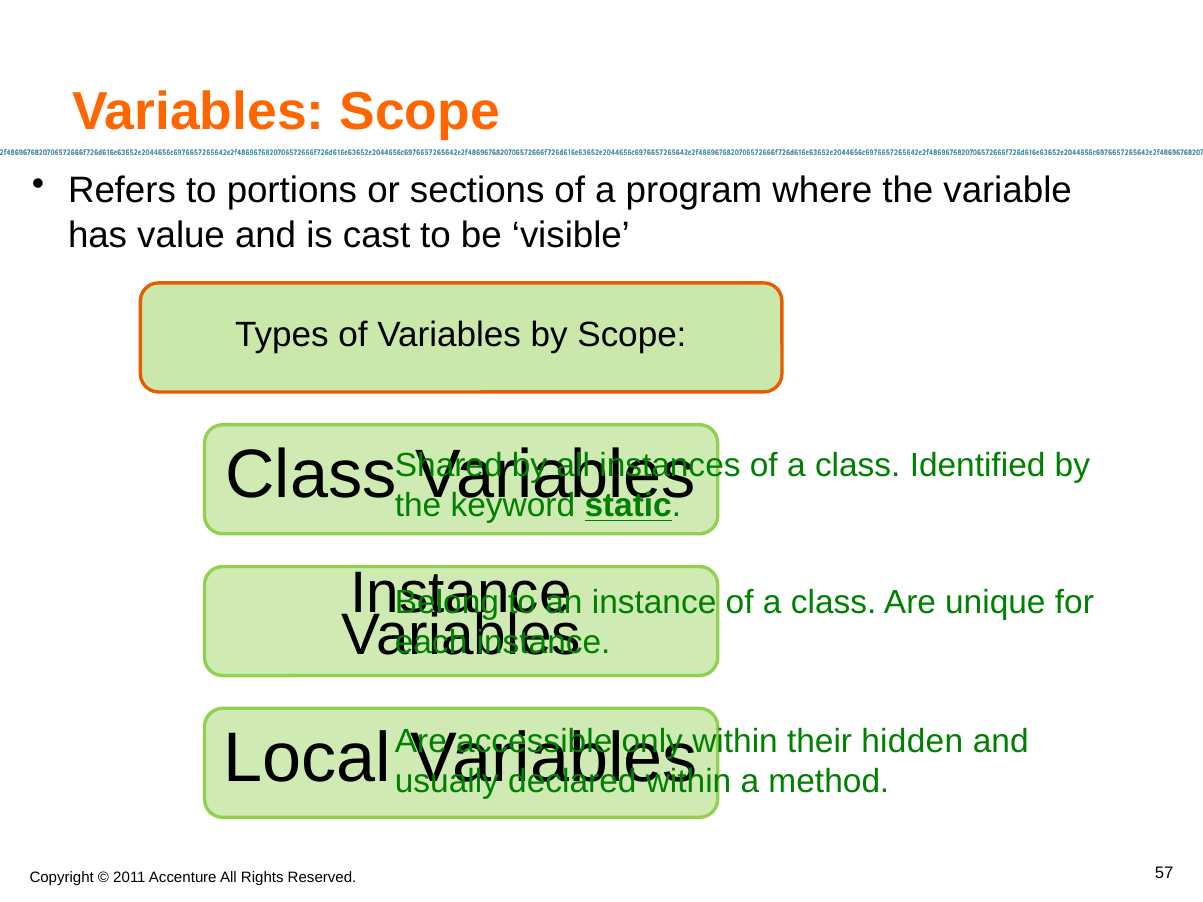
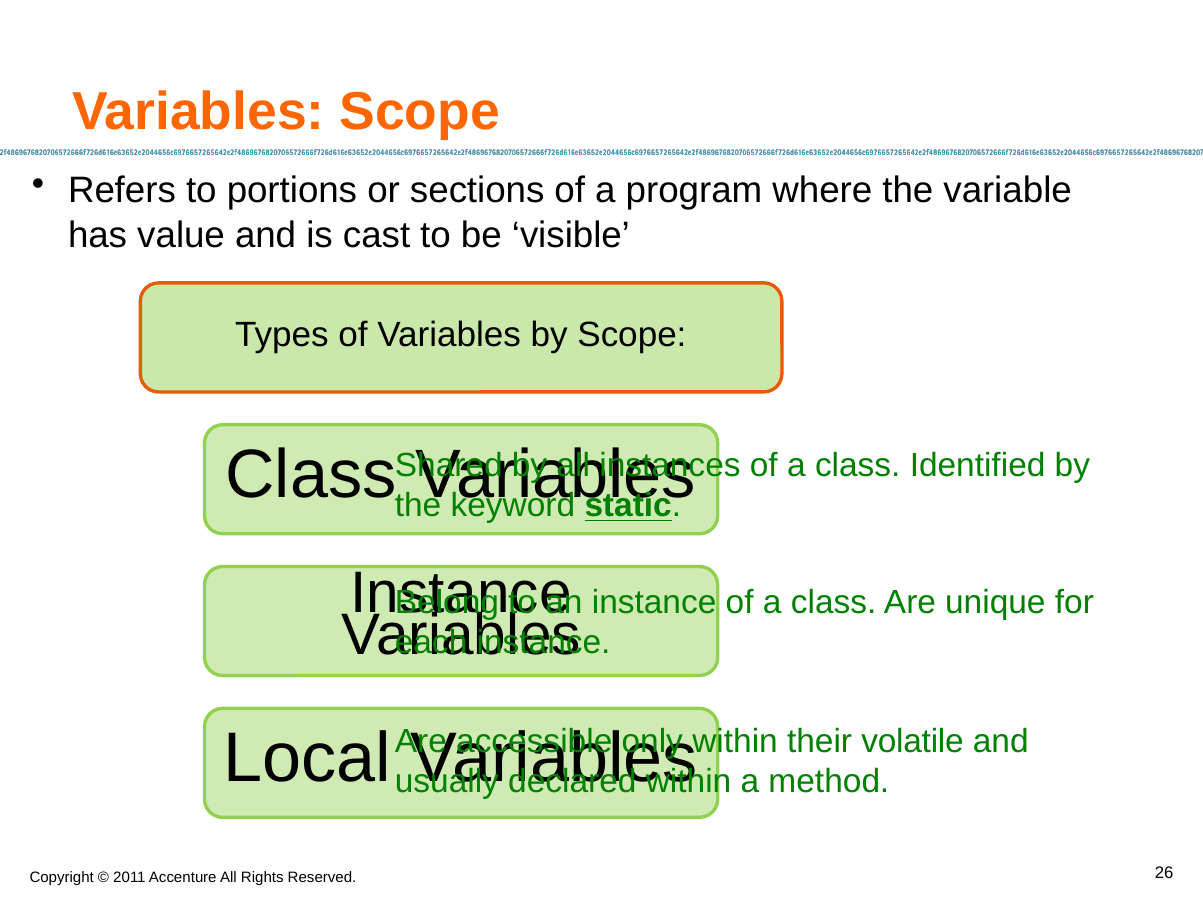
hidden: hidden -> volatile (913, 742)
57: 57 -> 26 (1164, 873)
